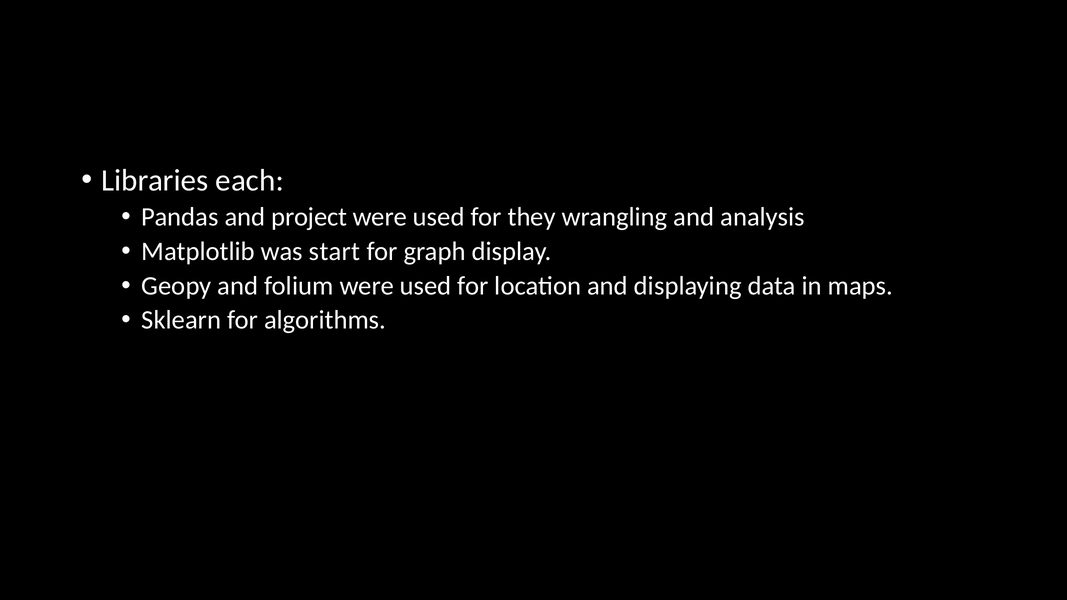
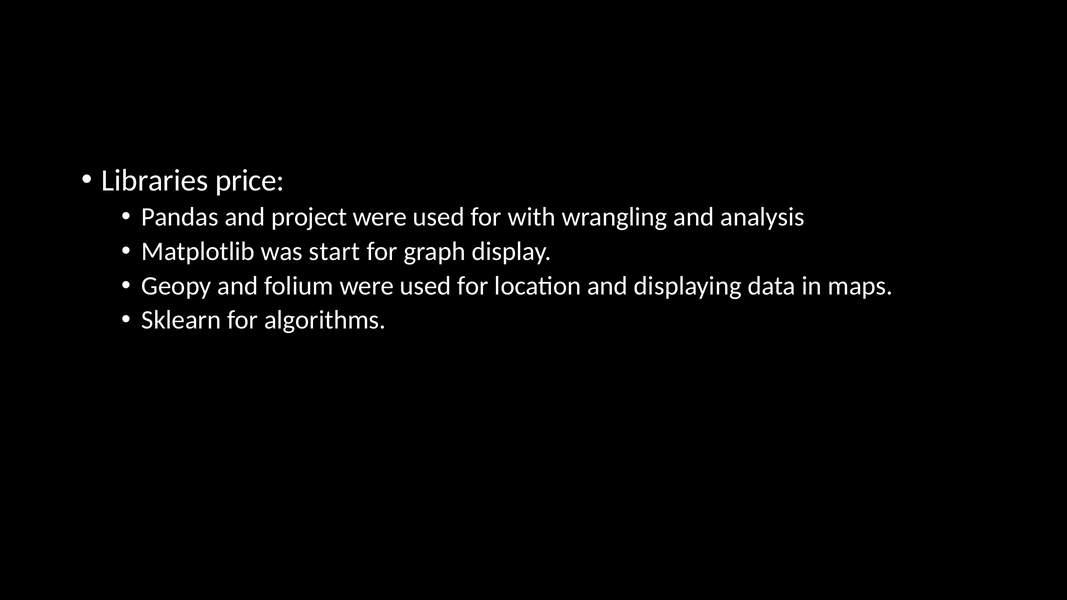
each: each -> price (250, 180)
they: they -> with (532, 217)
